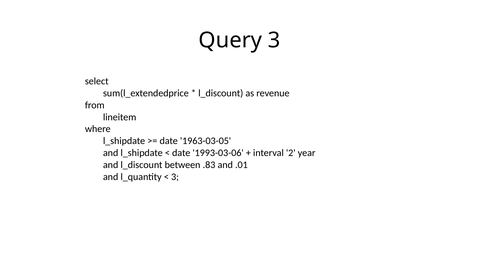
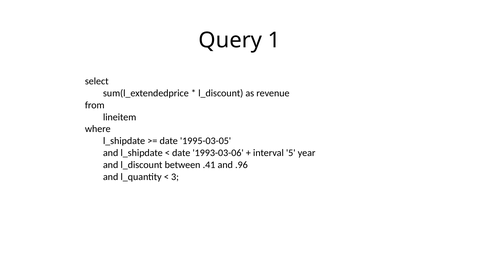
Query 3: 3 -> 1 (274, 40)
1963-03-05: 1963-03-05 -> 1995-03-05 (206, 141)
2: 2 -> 5 (291, 153)
.83: .83 -> .41 (209, 165)
.01: .01 -> .96 (241, 165)
